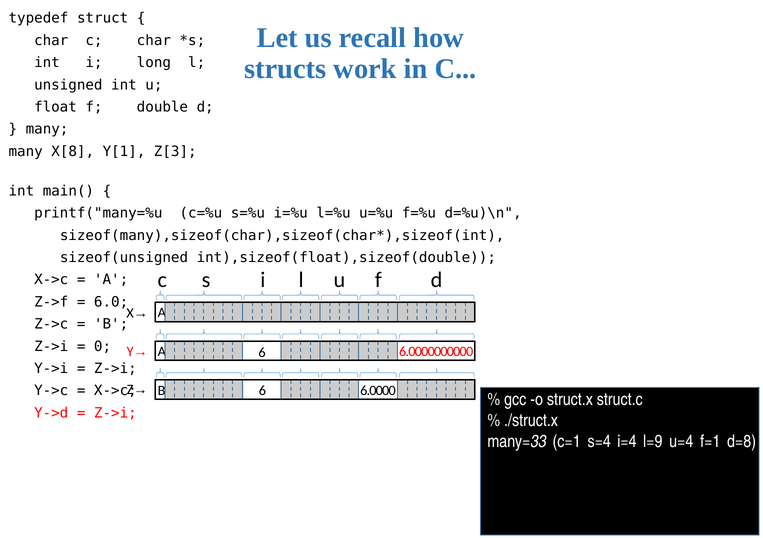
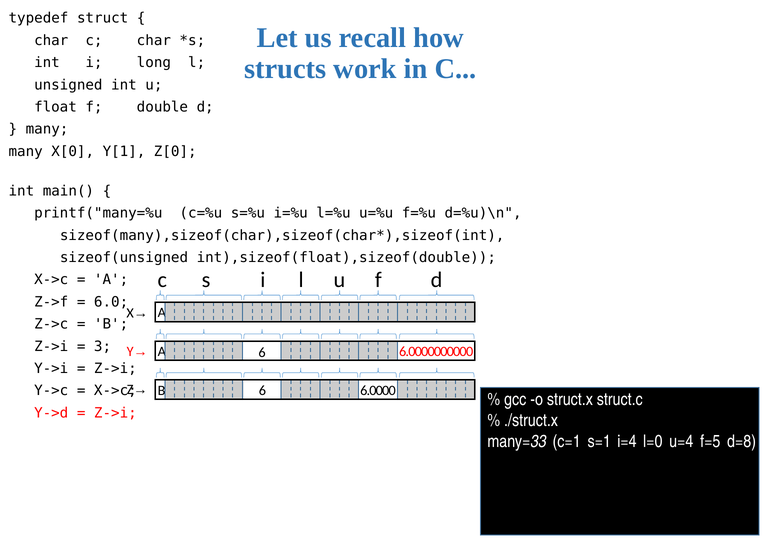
X[8: X[8 -> X[0 (73, 151)
Z[3: Z[3 -> Z[0 (175, 151)
0: 0 -> 3 (103, 346)
s=4: s=4 -> s=1 (599, 441)
l=9: l=9 -> l=0 (653, 441)
f=1: f=1 -> f=5 (710, 441)
